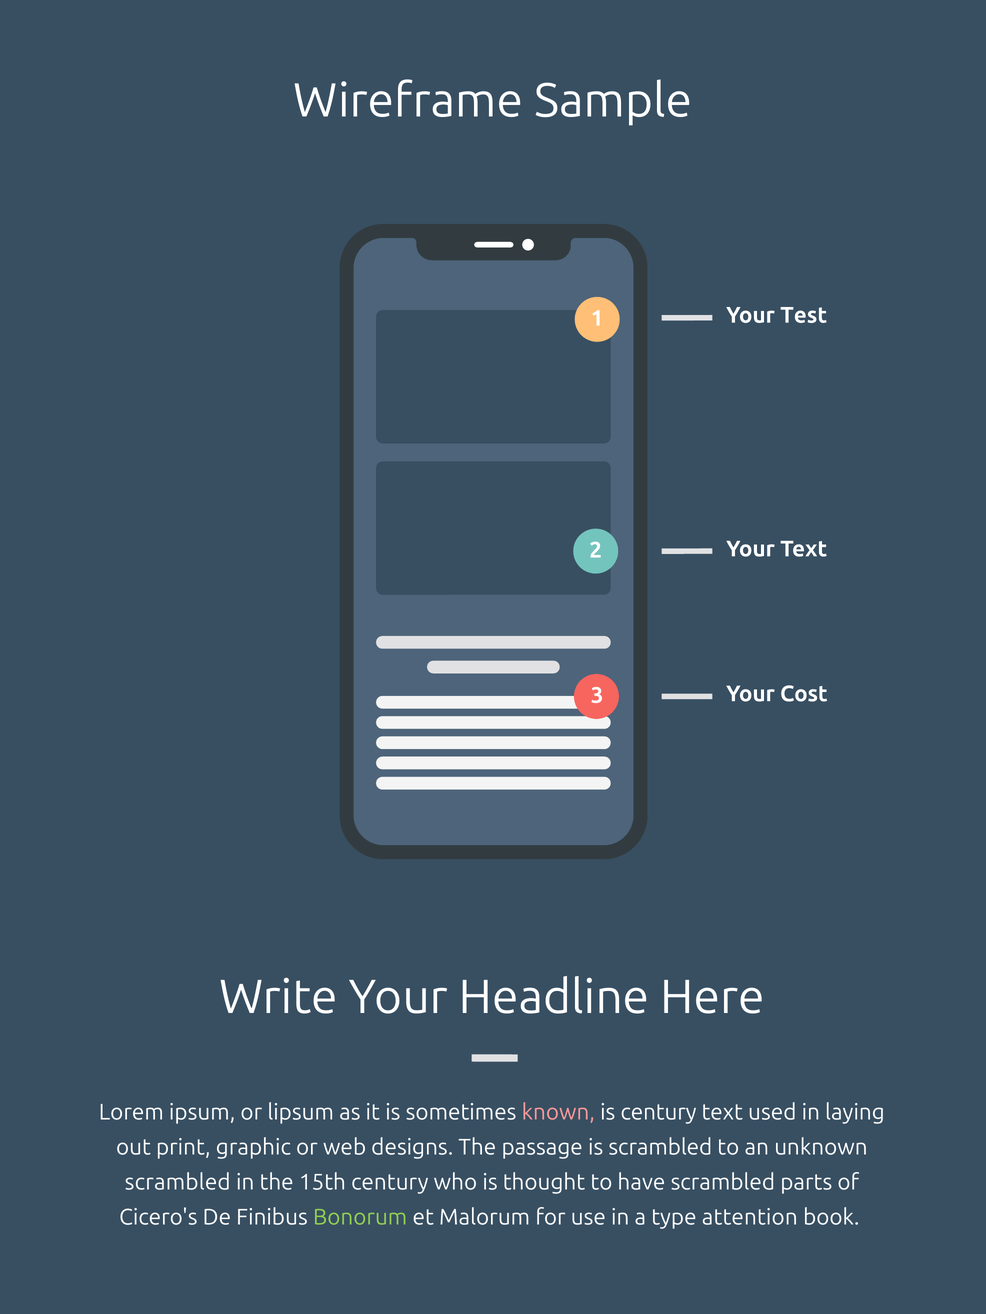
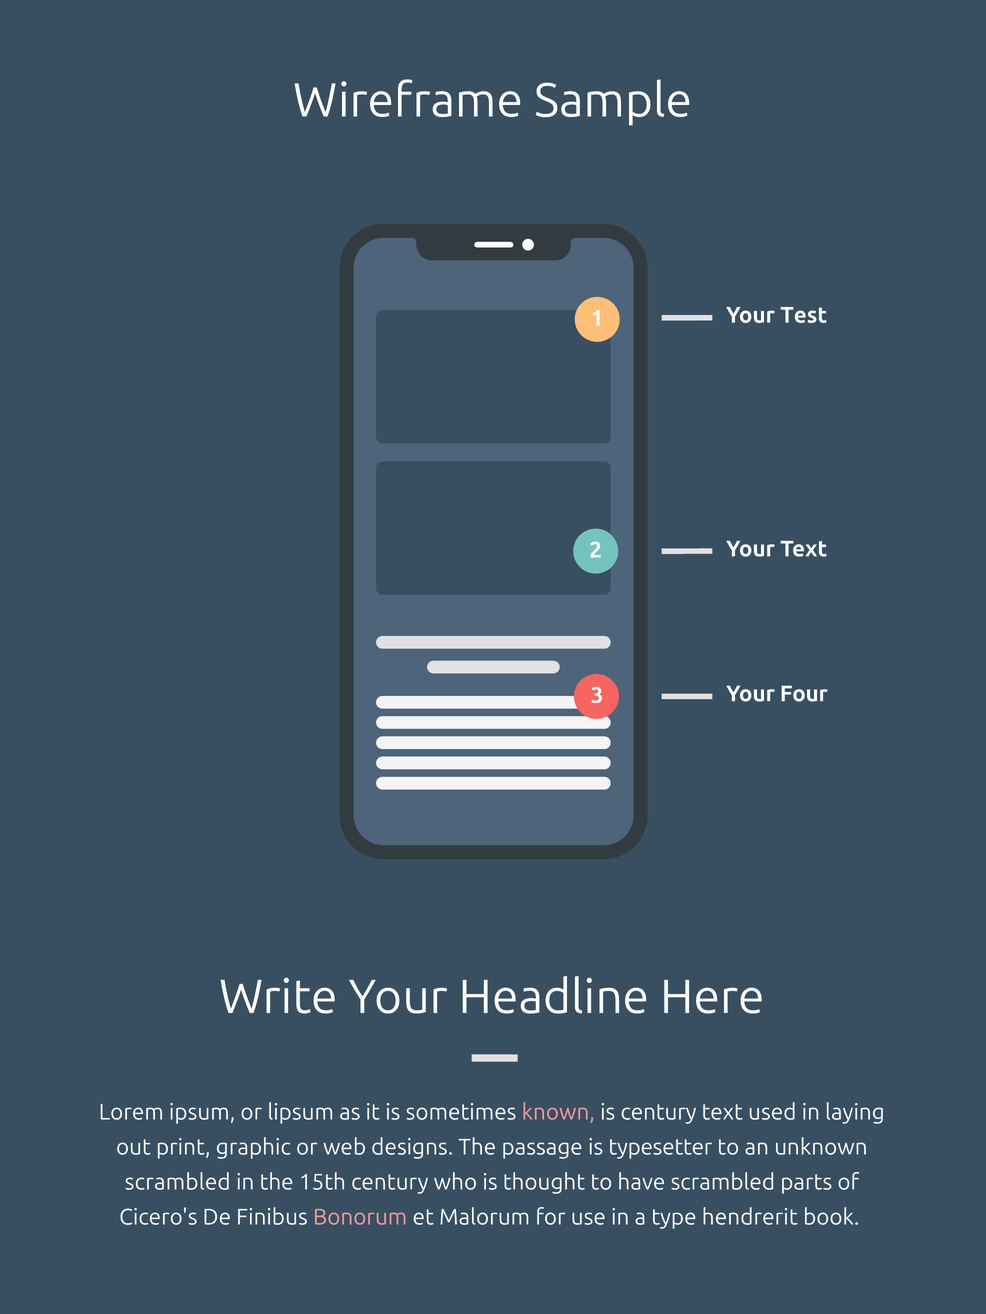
Cost: Cost -> Four (804, 694)
is scrambled: scrambled -> typesetter (660, 1148)
Bonorum colour: light green -> pink (360, 1218)
attention: attention -> hendrerit (750, 1218)
